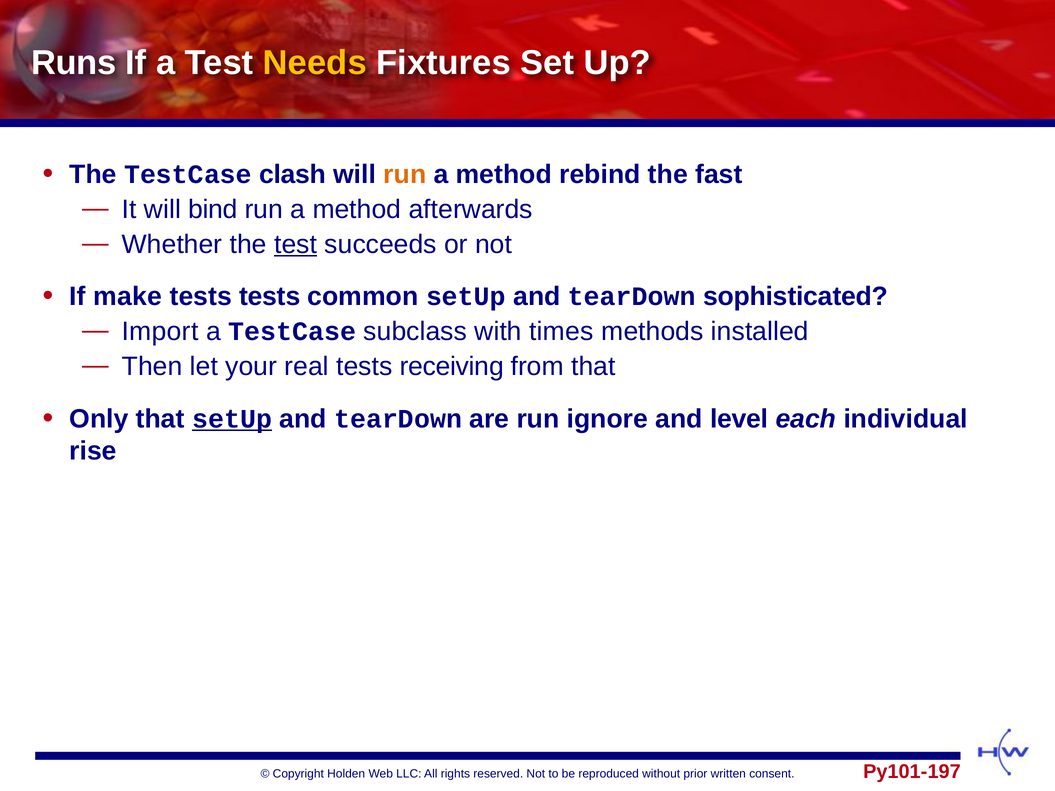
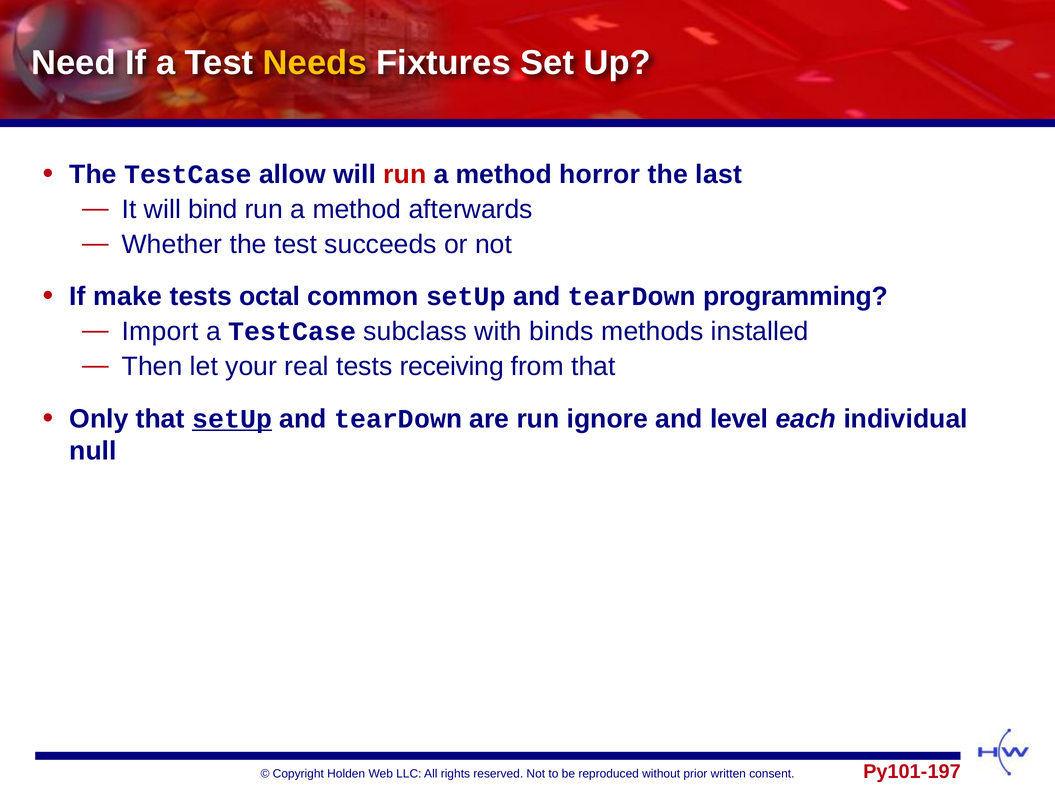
Runs: Runs -> Need (74, 63)
clash: clash -> allow (292, 175)
run colour: orange -> red (405, 175)
rebind: rebind -> horror (600, 175)
fast: fast -> last (719, 175)
test underline: present -> none (296, 244)
tests tests: tests -> octal (270, 297)
sophisticated: sophisticated -> programming (796, 297)
times: times -> binds (561, 332)
rise: rise -> null (93, 451)
